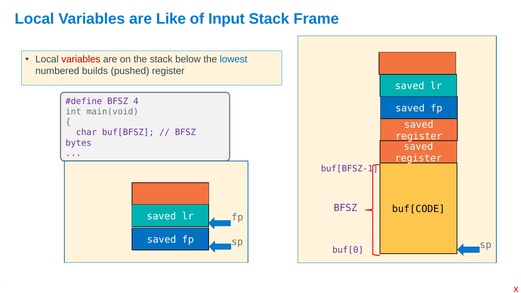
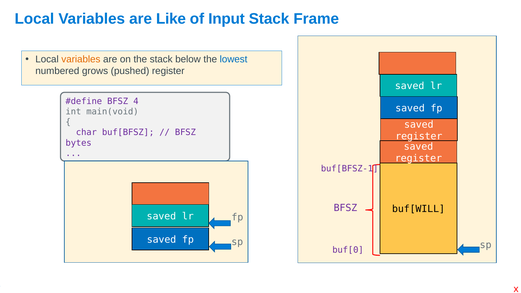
variables colour: red -> orange (81, 59)
builds: builds -> grows (95, 71)
buf[CODE: buf[CODE -> buf[WILL (418, 209)
